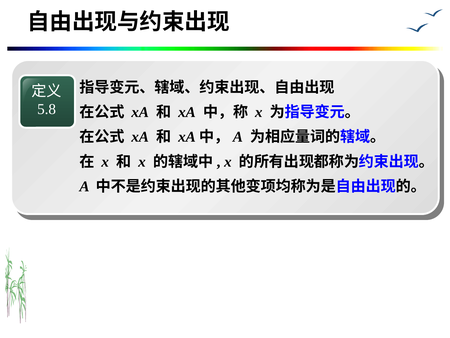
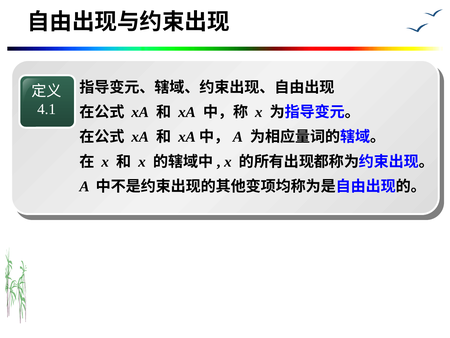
5.8: 5.8 -> 4.1 (47, 109)
